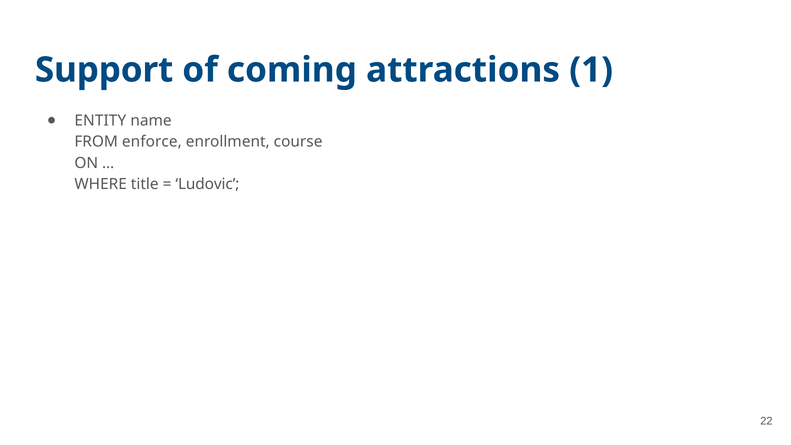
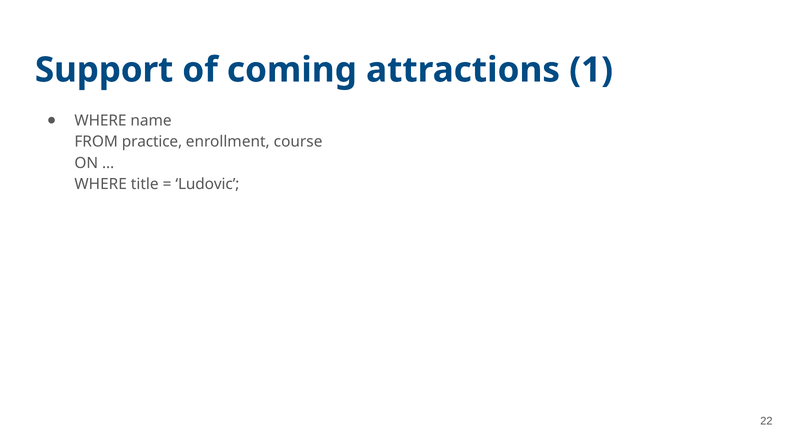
ENTITY: ENTITY -> WHERE (100, 121)
enforce: enforce -> practice (152, 142)
